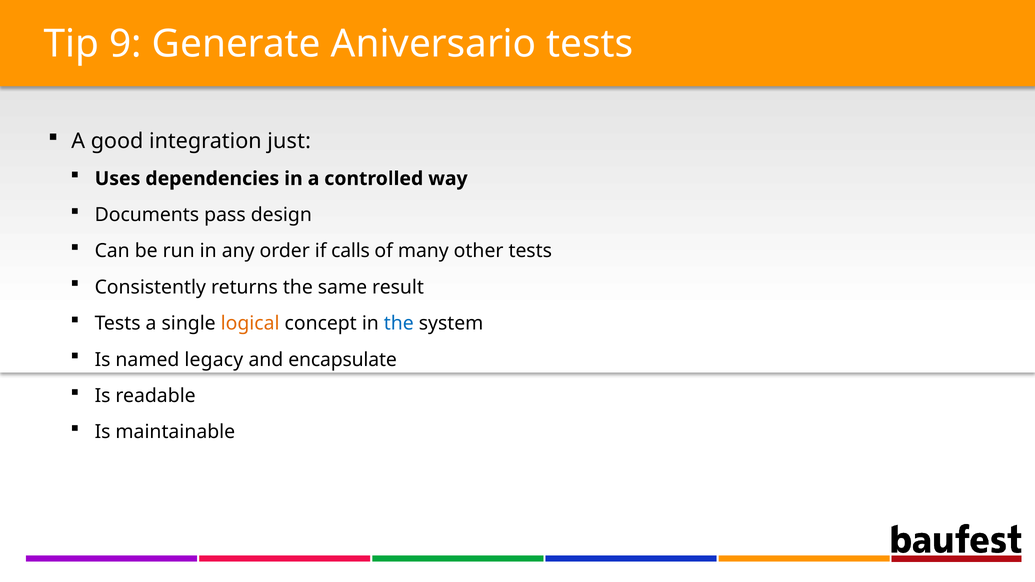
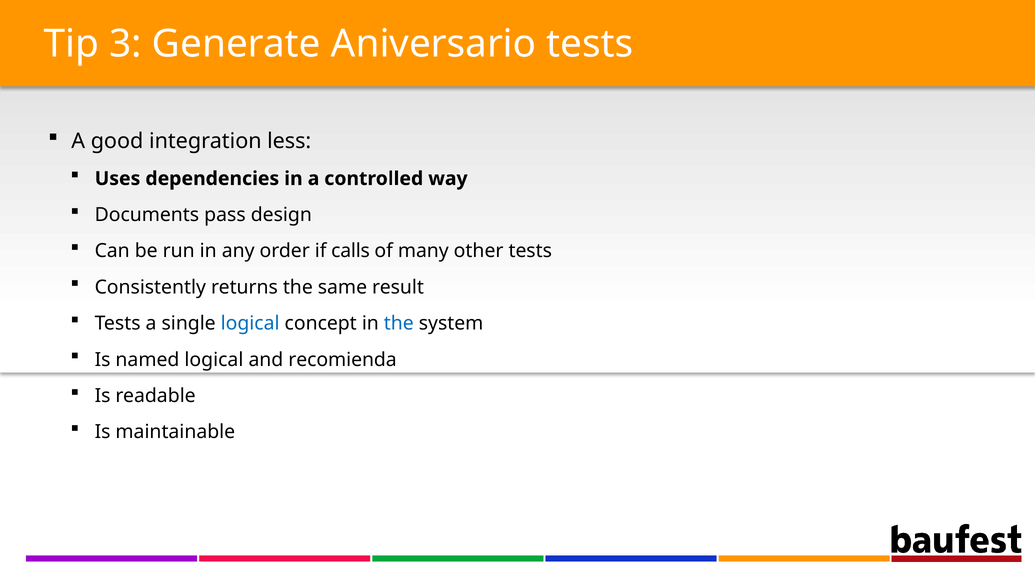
9: 9 -> 3 (126, 44)
just: just -> less (289, 141)
logical colour: orange -> blue (250, 324)
named legacy: legacy -> logical (214, 360)
encapsulate: encapsulate -> recomienda (343, 360)
